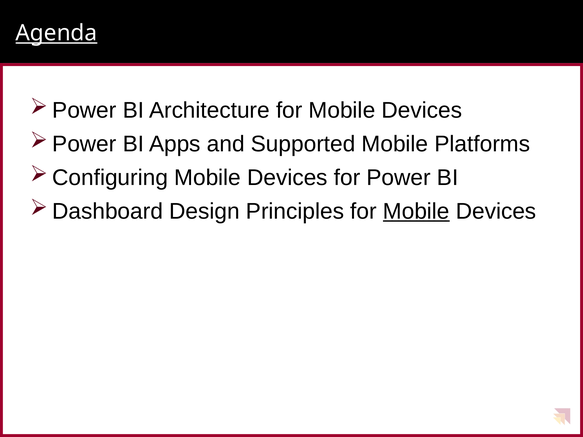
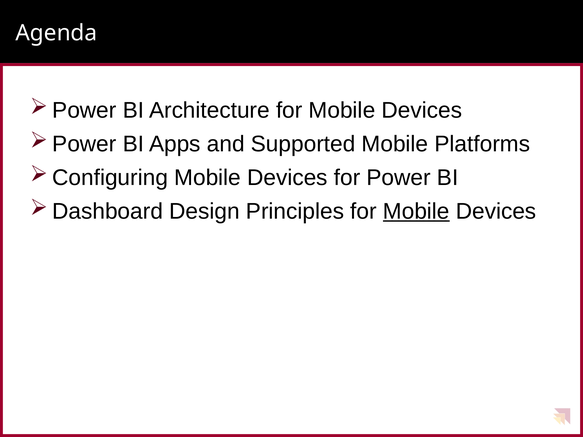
Agenda underline: present -> none (56, 33)
